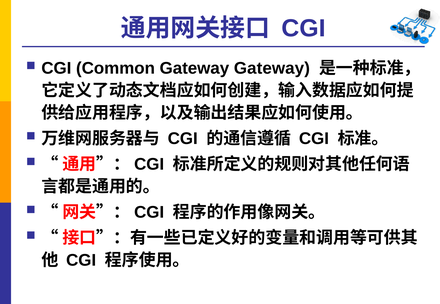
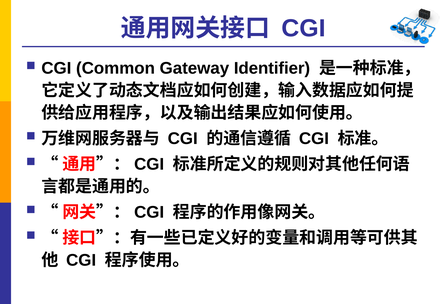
Gateway Gateway: Gateway -> Identifier (272, 68)
